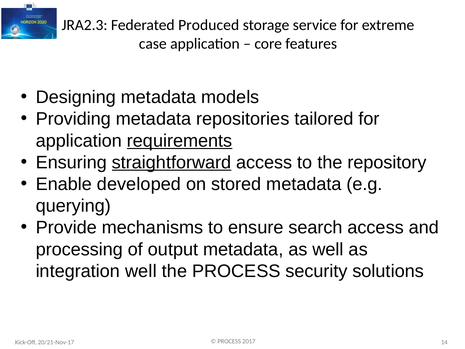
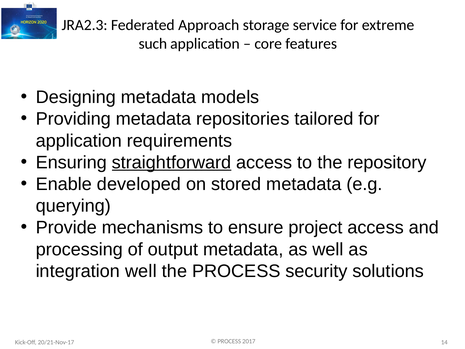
Produced: Produced -> Approach (209, 25)
case: case -> such (153, 44)
requirements underline: present -> none (180, 141)
search: search -> project (315, 227)
